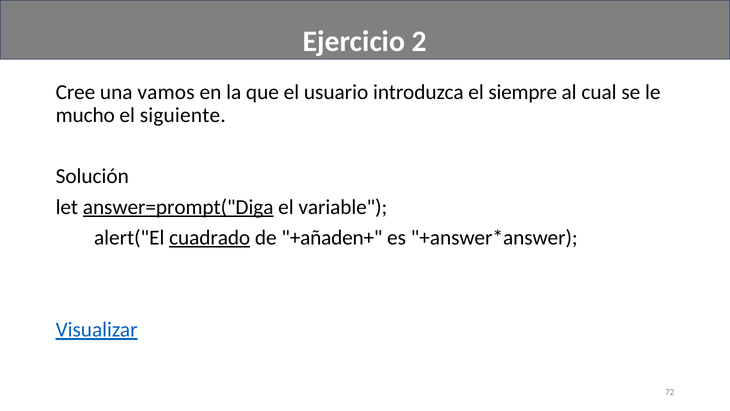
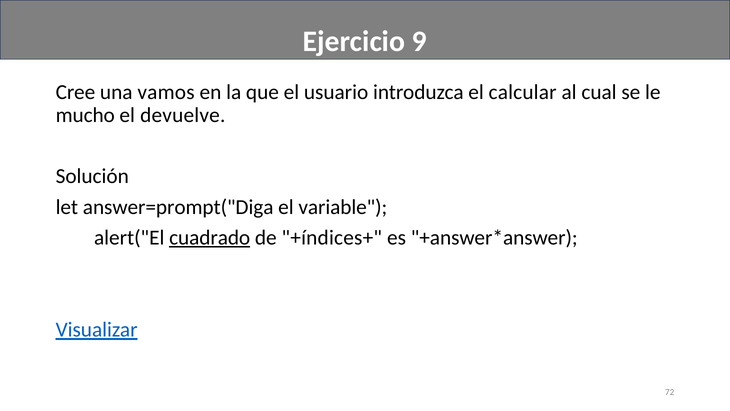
2: 2 -> 9 (419, 41)
siempre: siempre -> calcular (523, 92)
siguiente: siguiente -> devuelve (183, 115)
answer=prompt("Diga underline: present -> none (178, 207)
+añaden+: +añaden+ -> +índices+ (332, 237)
